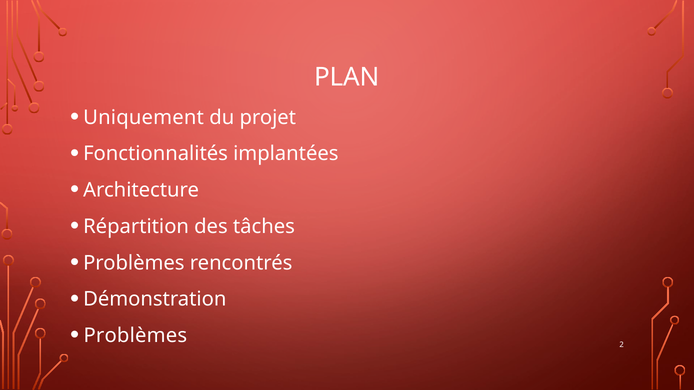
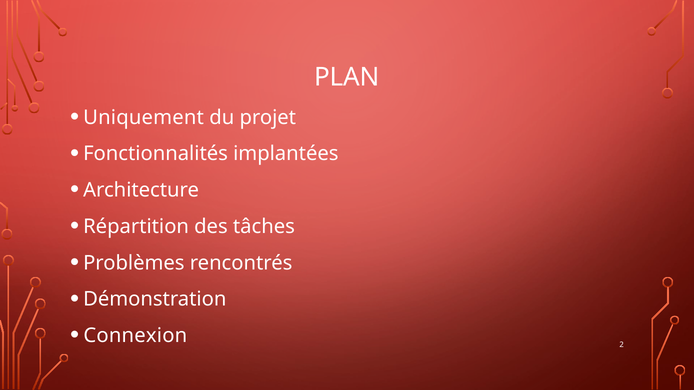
Problèmes: Problèmes -> Connexion (135, 336)
